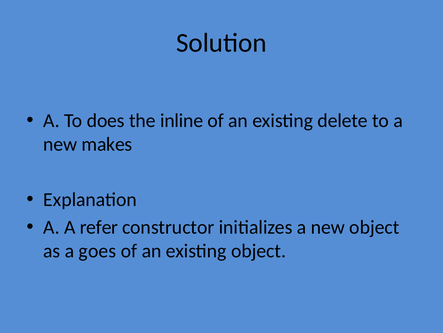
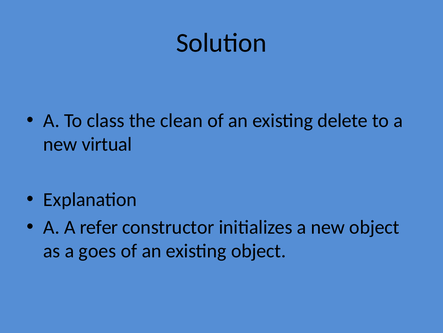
does: does -> class (106, 121)
inline: inline -> clean (182, 121)
makes: makes -> virtual (107, 144)
